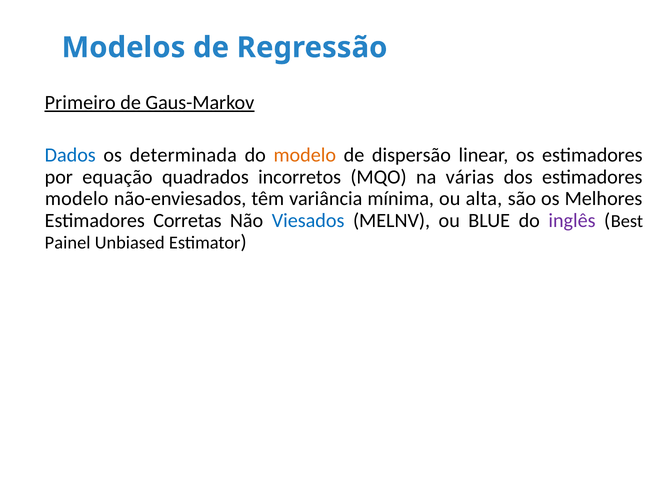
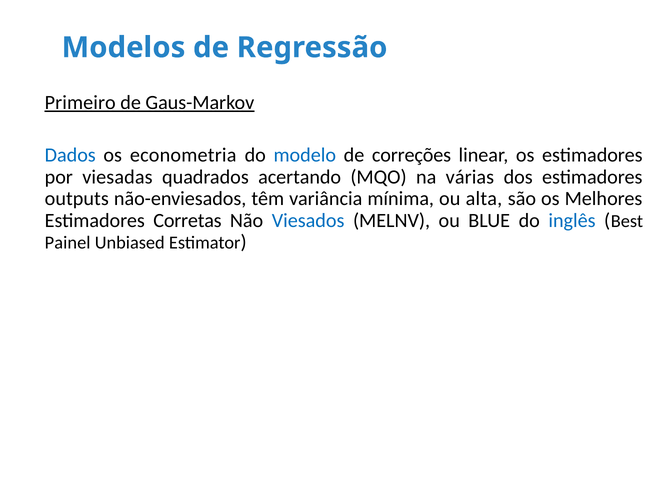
determinada: determinada -> econometria (183, 155)
modelo colour: orange -> blue (305, 155)
dispersão: dispersão -> correções (411, 155)
equação: equação -> viesadas (117, 177)
incorretos: incorretos -> acertando (300, 177)
modelo: modelo -> outputs (77, 199)
inglês colour: purple -> blue (572, 220)
